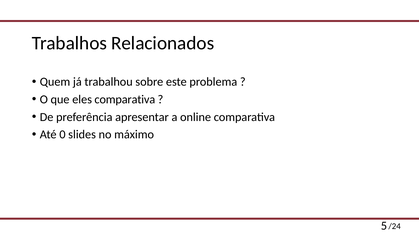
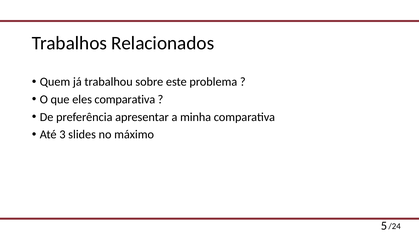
online: online -> minha (196, 117)
0: 0 -> 3 (62, 134)
